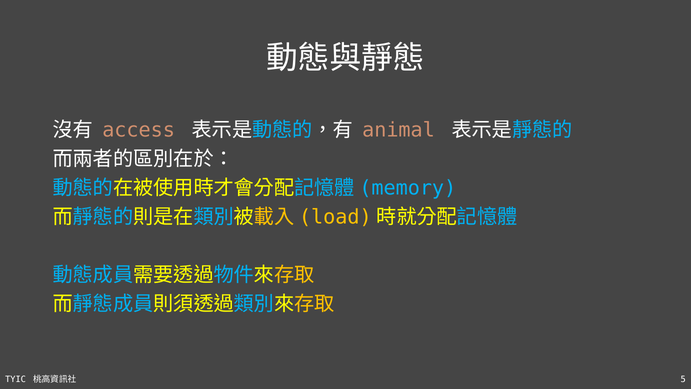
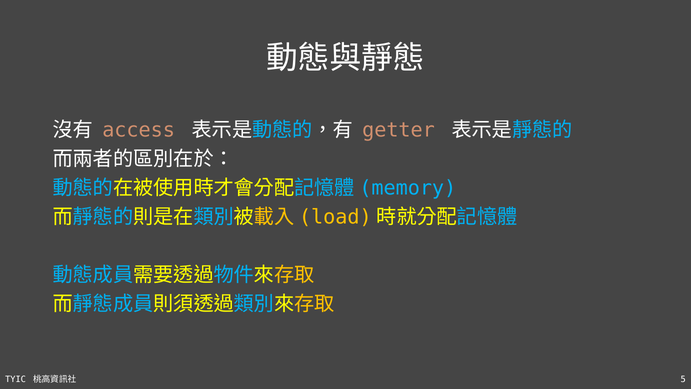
animal: animal -> getter (398, 130)
